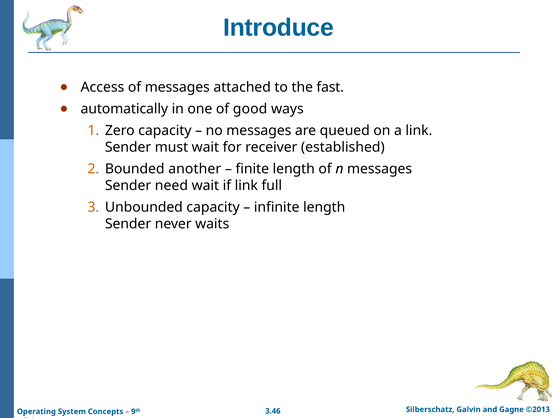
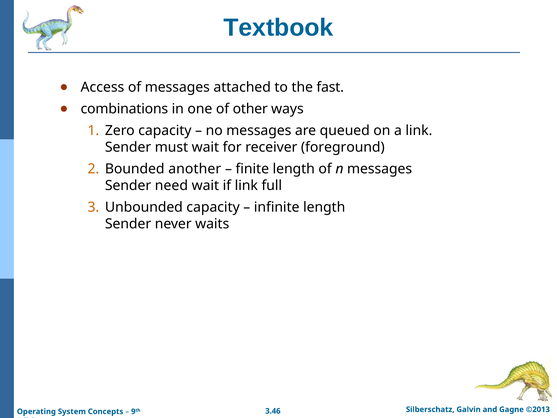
Introduce: Introduce -> Textbook (278, 27)
automatically: automatically -> combinations (124, 109)
good: good -> other (250, 109)
established: established -> foreground (343, 147)
